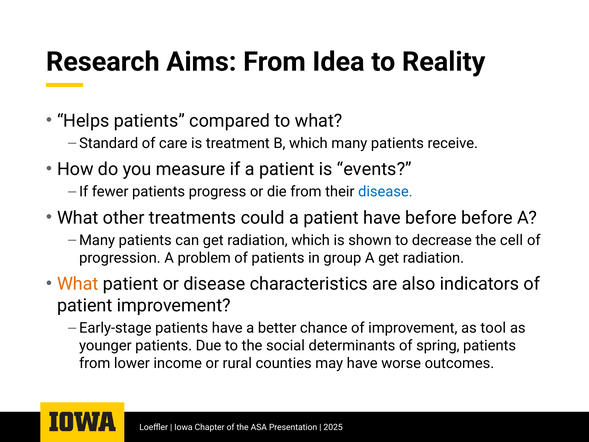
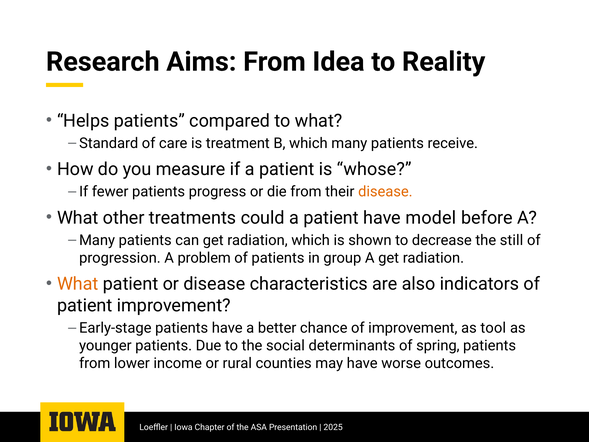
events: events -> whose (374, 169)
disease colour: blue -> orange (385, 192)
have before: before -> model (431, 218)
cell: cell -> still (512, 240)
